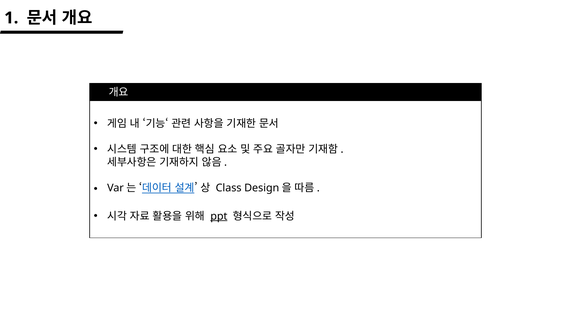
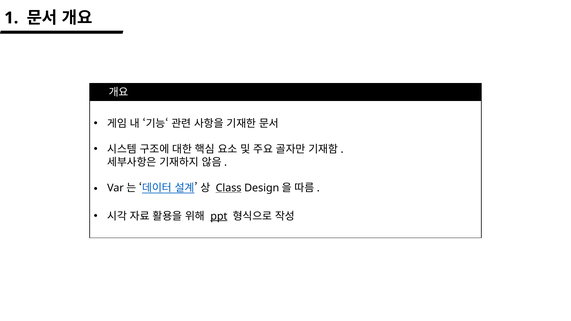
Class underline: none -> present (229, 188)
